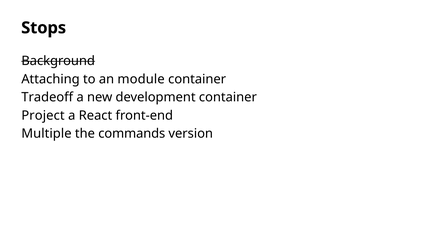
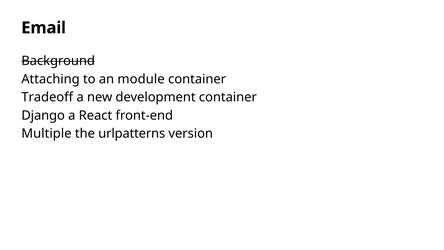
Stops: Stops -> Email (44, 28)
Project: Project -> Django (43, 115)
commands: commands -> urlpatterns (132, 133)
